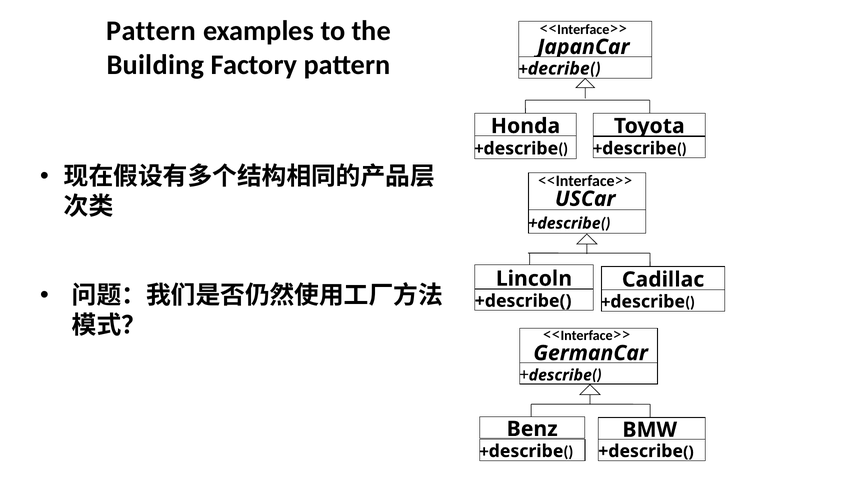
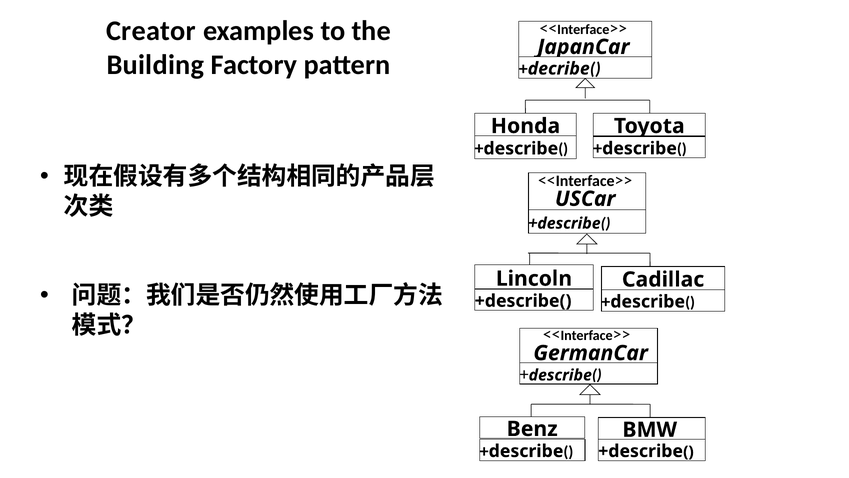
Pattern: Pattern -> Creator (151, 31)
